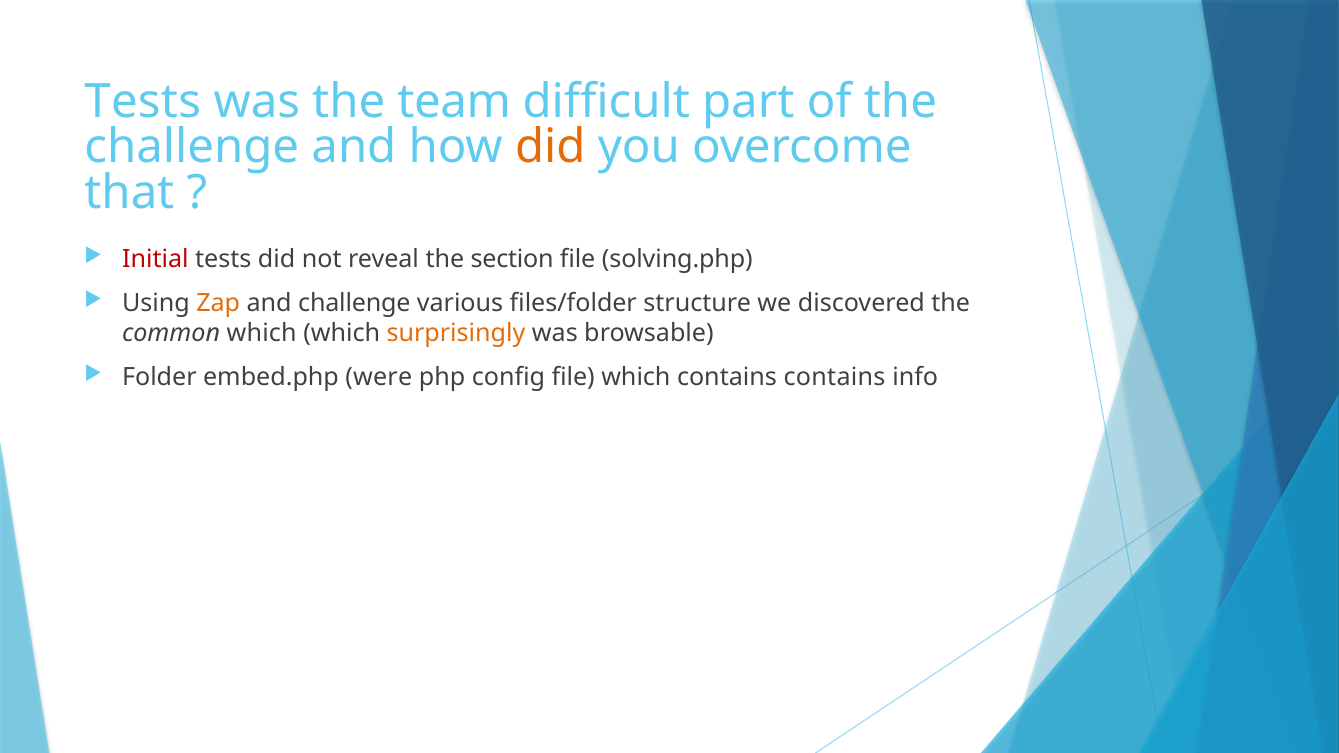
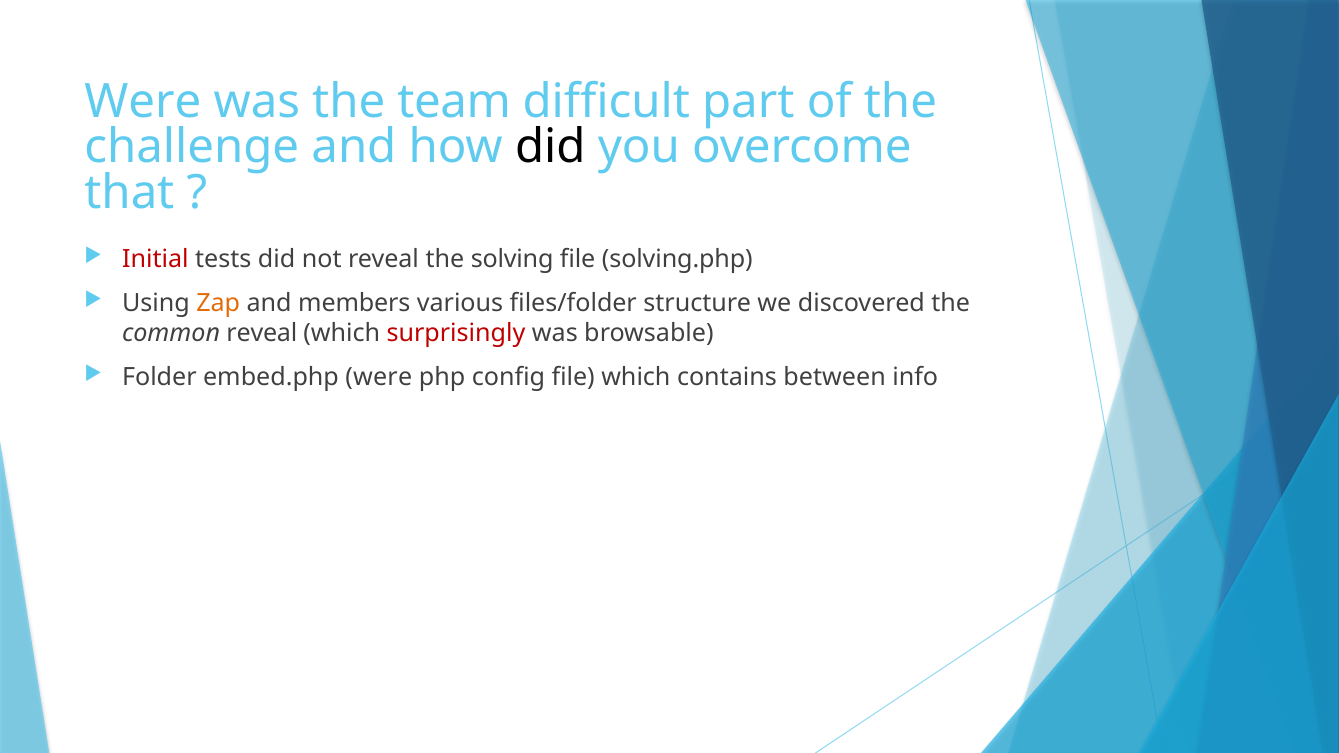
Tests: Tests -> Were (143, 102)
did colour: orange -> black (550, 147)
section: section -> solving (512, 259)
and challenge: challenge -> members (354, 303)
common which: which -> reveal (262, 333)
surprisingly colour: orange -> red (456, 333)
contains contains: contains -> between (835, 377)
